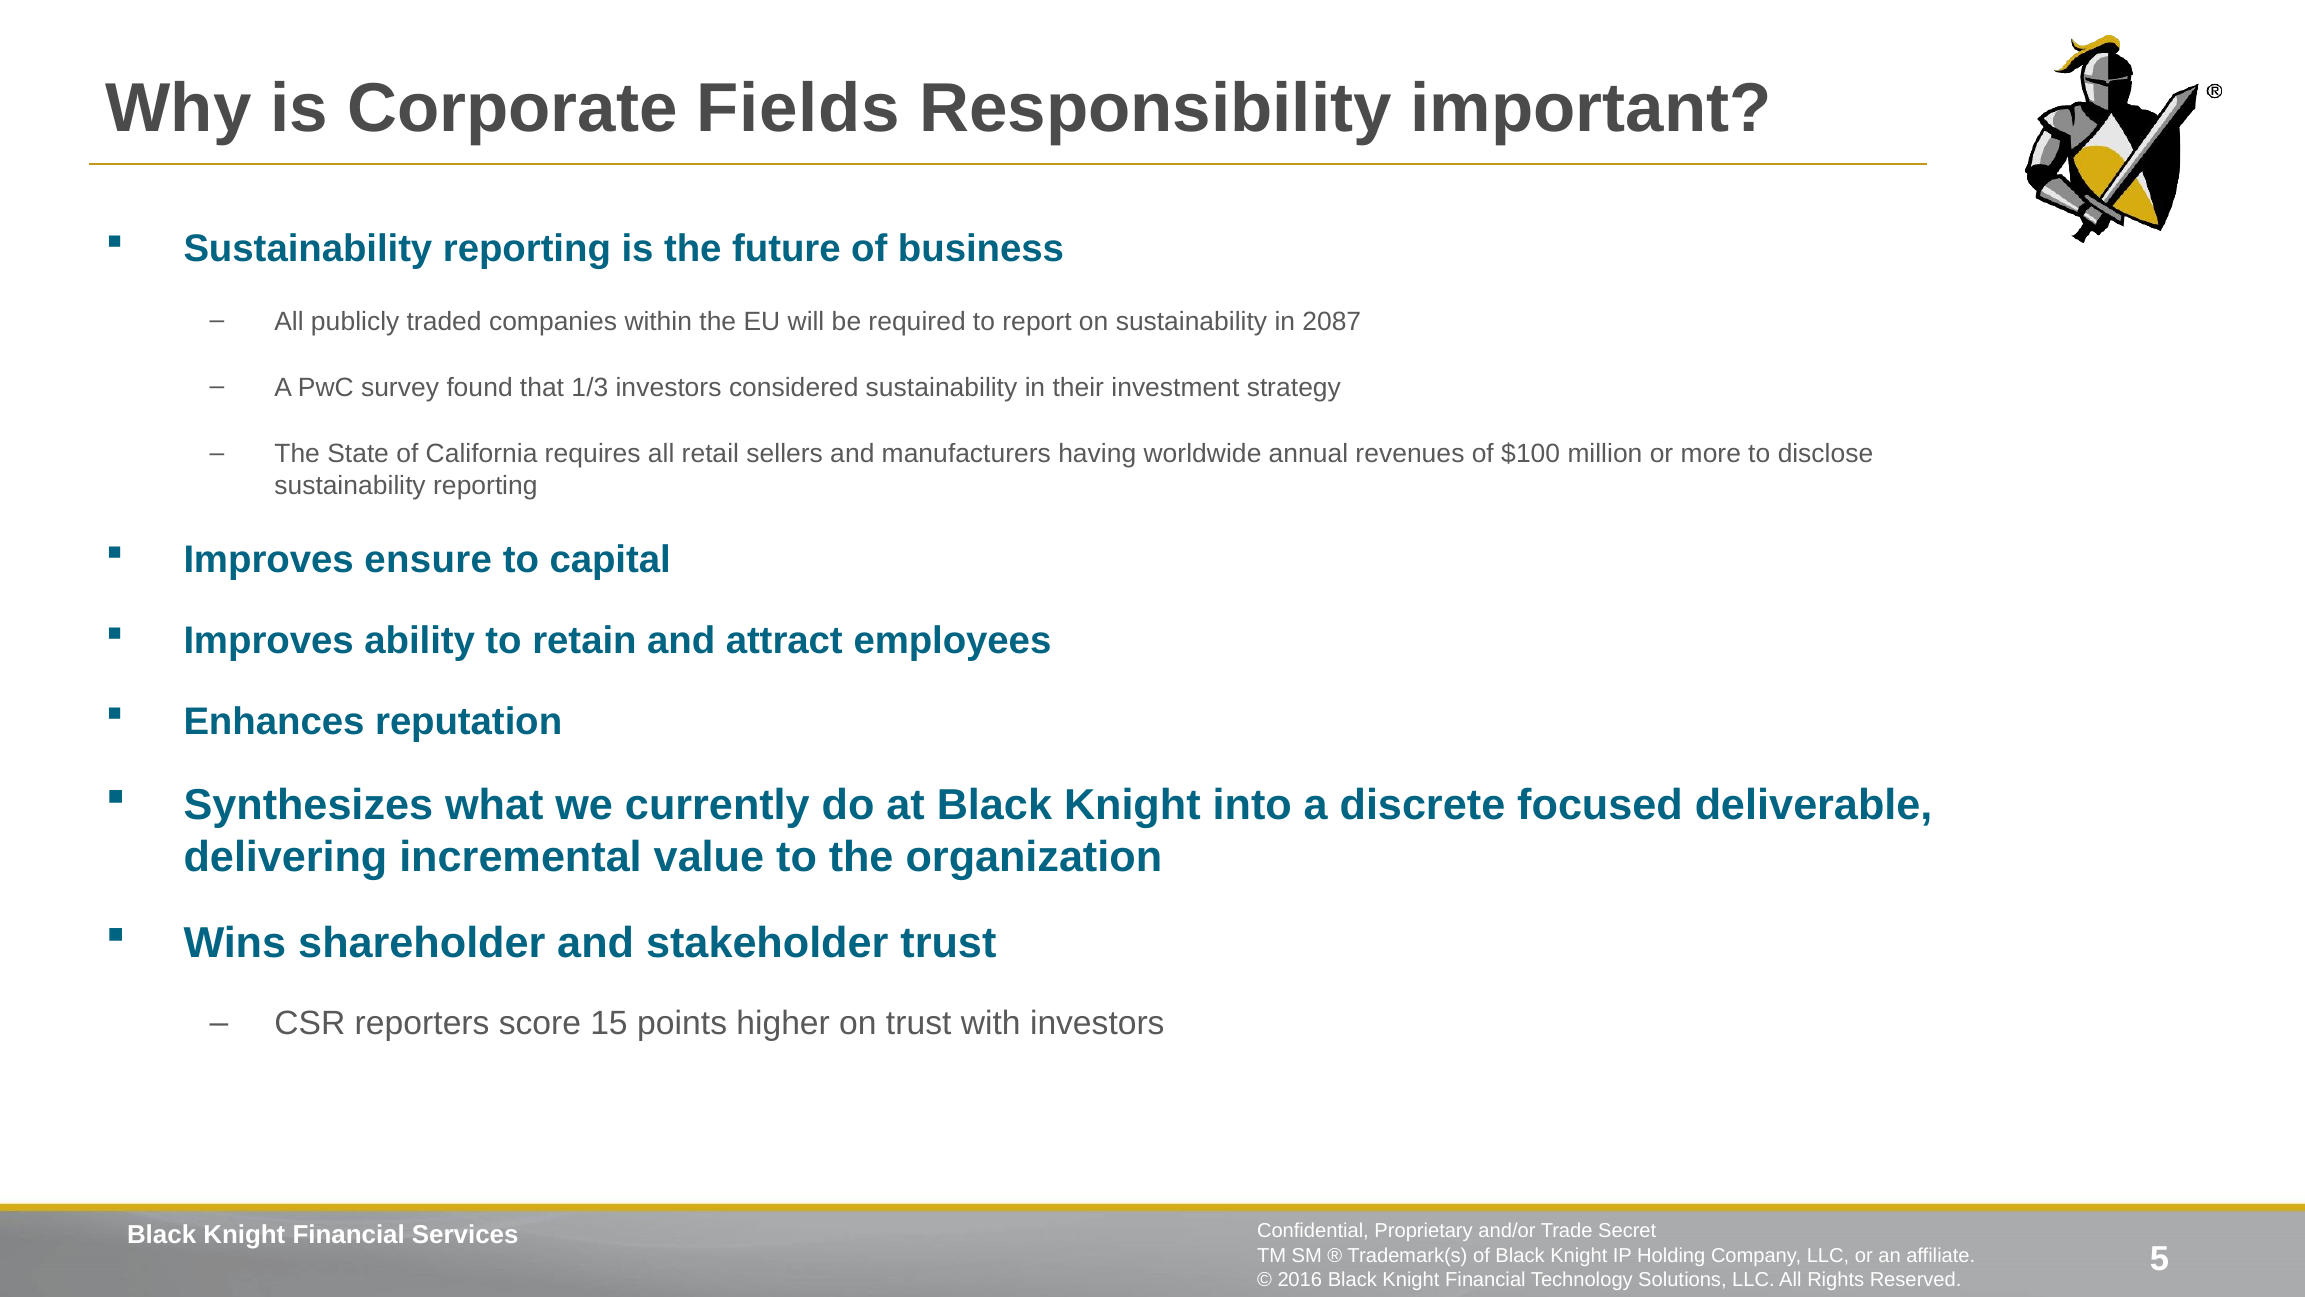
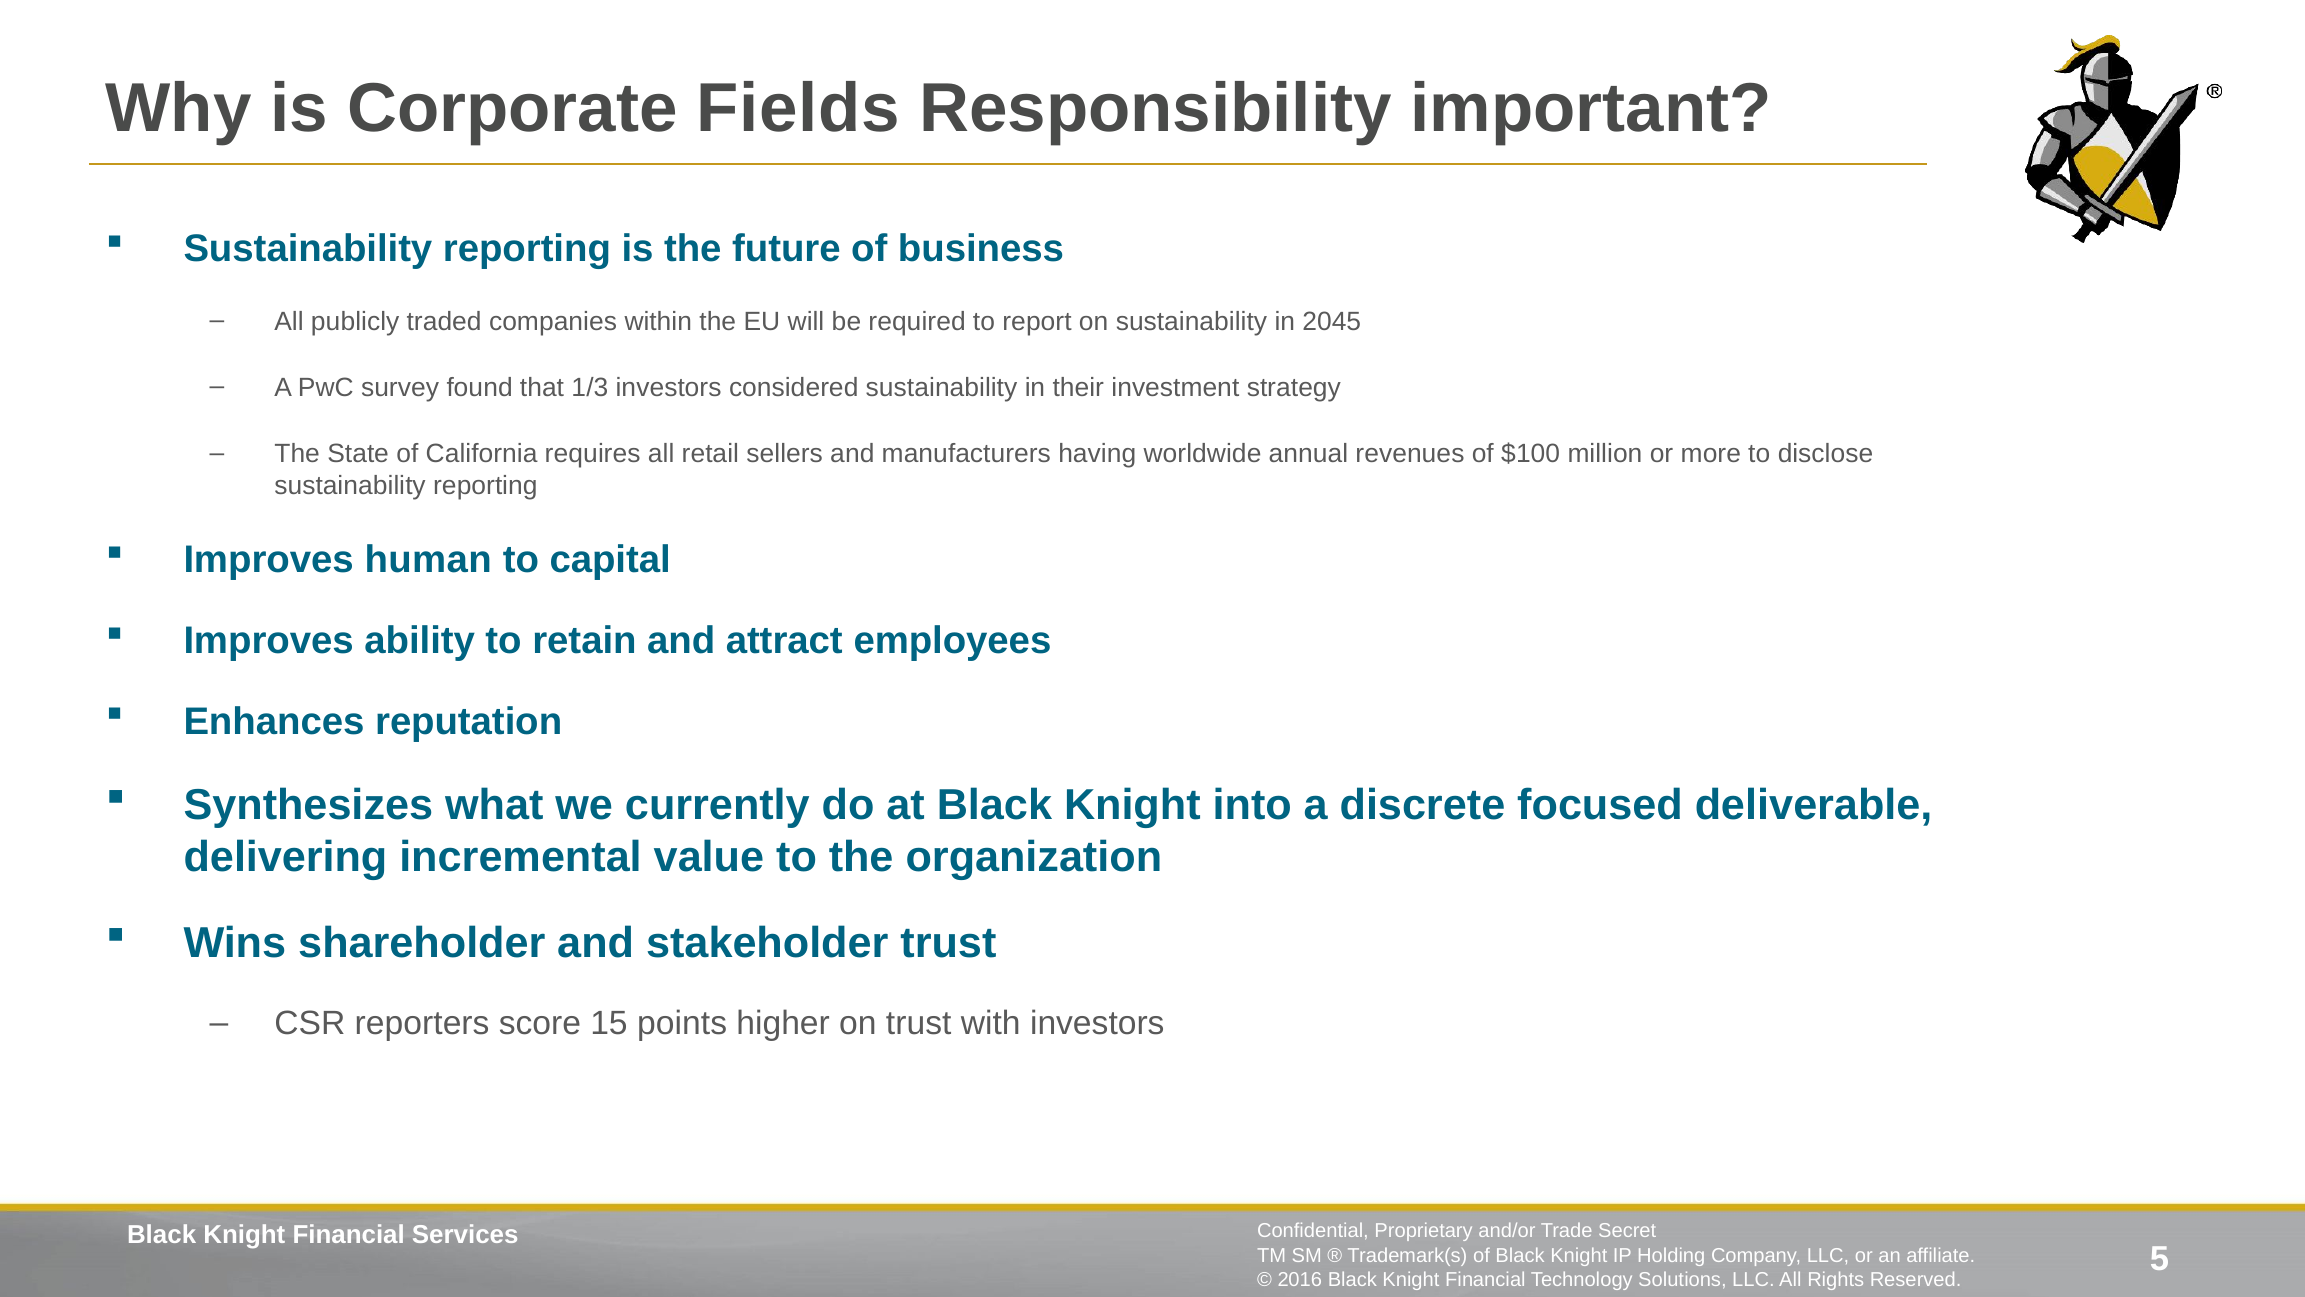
2087: 2087 -> 2045 (1332, 321)
ensure: ensure -> human (428, 560)
